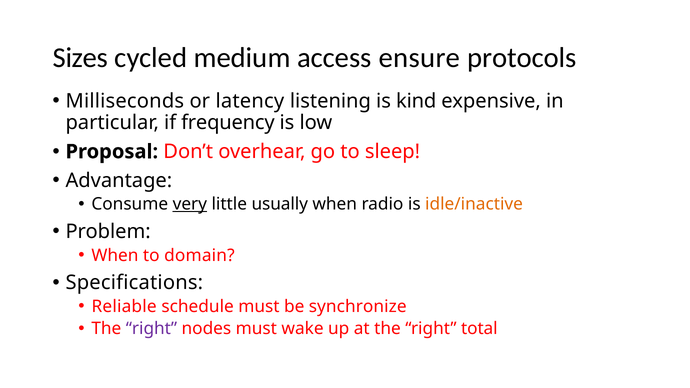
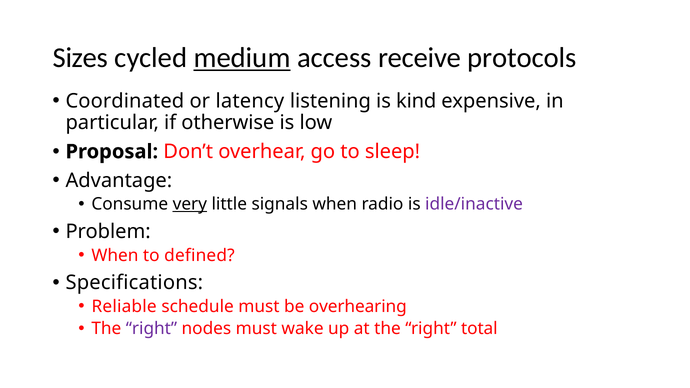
medium underline: none -> present (242, 58)
ensure: ensure -> receive (420, 58)
Milliseconds: Milliseconds -> Coordinated (125, 101)
frequency: frequency -> otherwise (228, 123)
usually: usually -> signals (280, 204)
idle/inactive colour: orange -> purple (474, 204)
domain: domain -> defined (199, 255)
synchronize: synchronize -> overhearing (358, 307)
